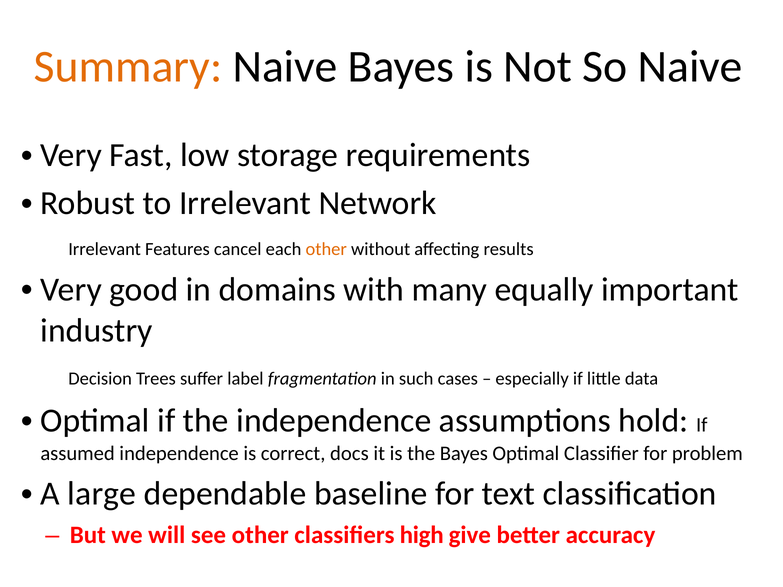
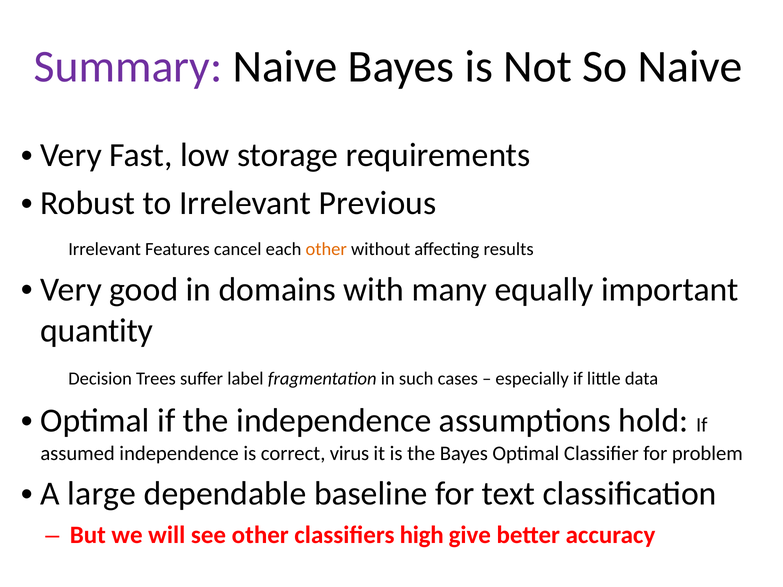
Summary colour: orange -> purple (128, 67)
Network: Network -> Previous (378, 203)
industry: industry -> quantity (97, 331)
docs: docs -> virus (350, 454)
